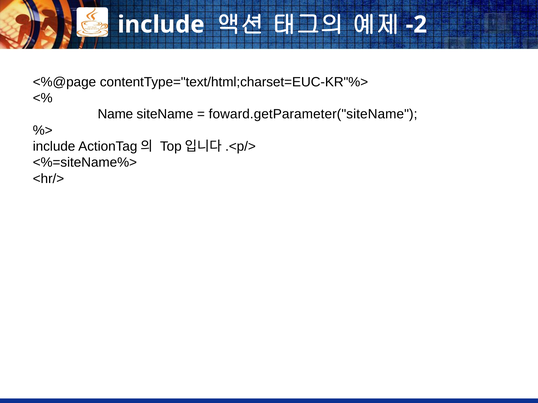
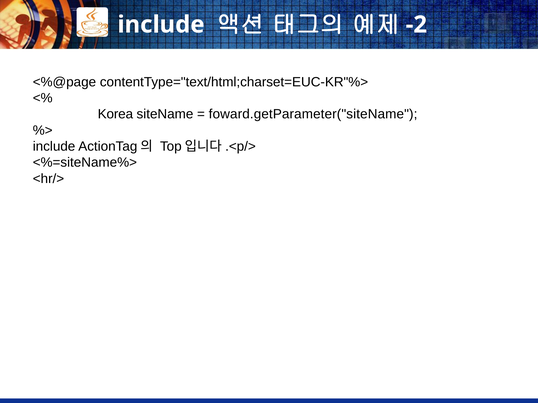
Name: Name -> Korea (115, 114)
